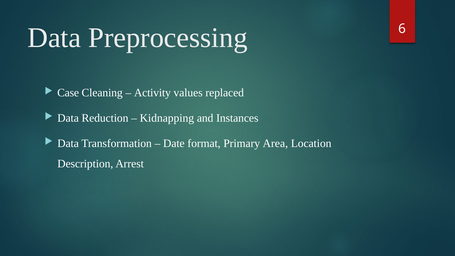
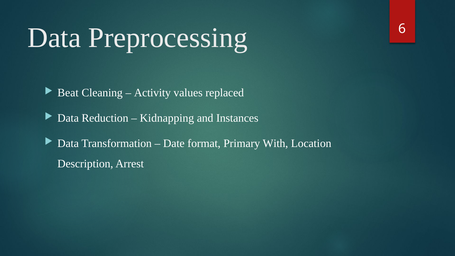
Case: Case -> Beat (68, 93)
Area: Area -> With (275, 143)
